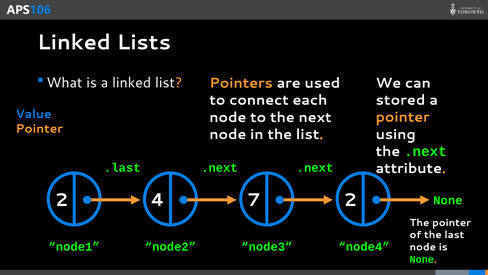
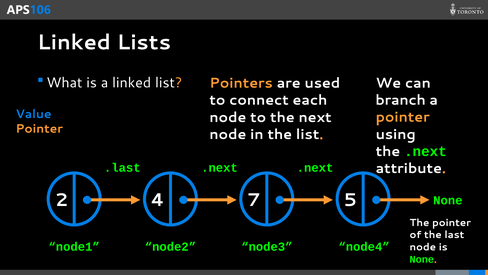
stored: stored -> branch (401, 100)
7 2: 2 -> 5 (350, 200)
